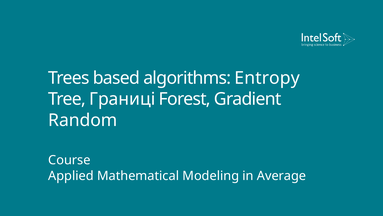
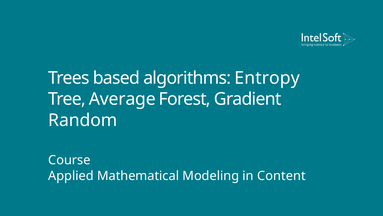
Границі: Границі -> Average (122, 99)
Average: Average -> Content (281, 175)
